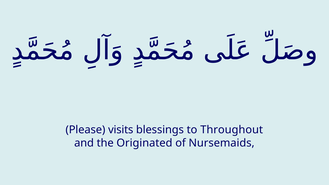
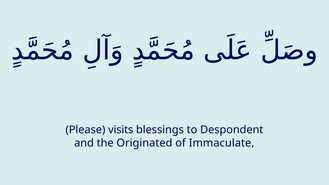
Throughout: Throughout -> Despondent (232, 130)
Nursemaids: Nursemaids -> Immaculate (222, 143)
